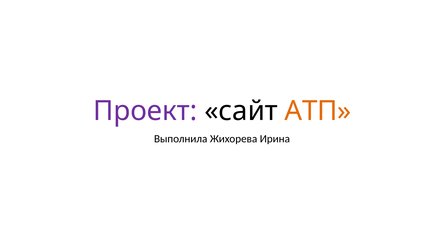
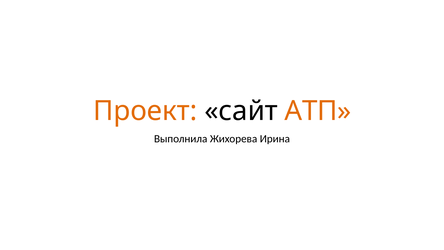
Проект colour: purple -> orange (145, 111)
